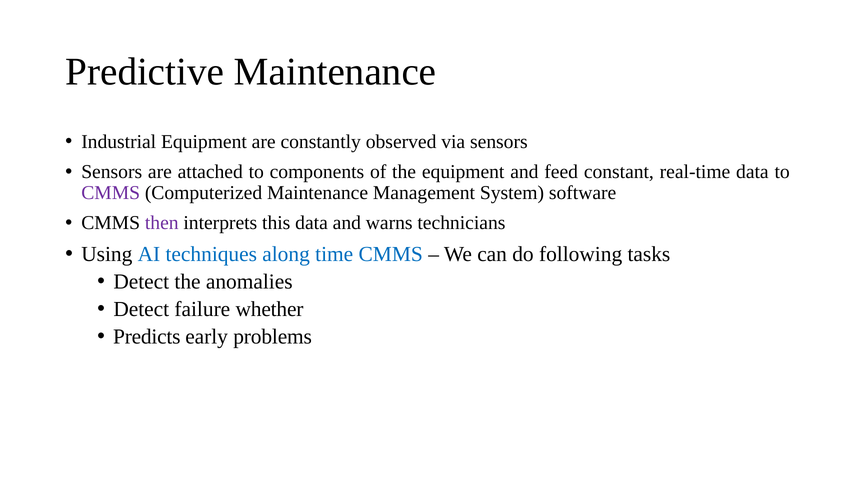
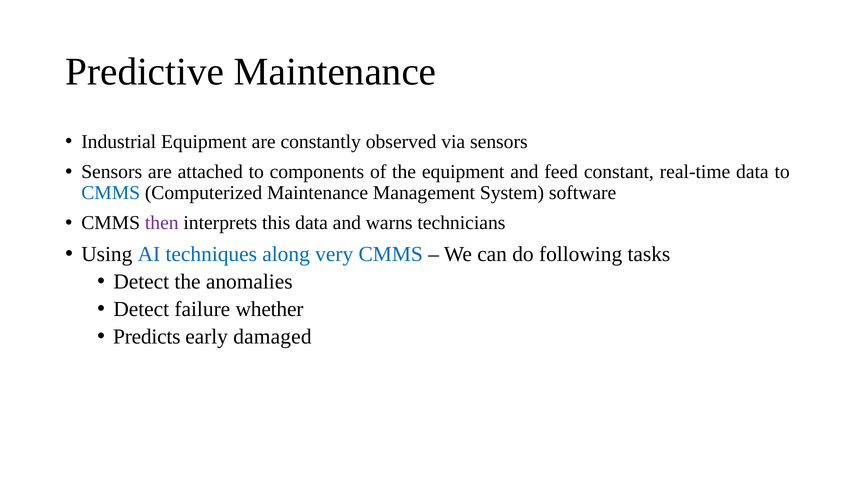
CMMS colour: purple -> blue (111, 193)
time: time -> very (334, 254)
problems: problems -> damaged (272, 337)
